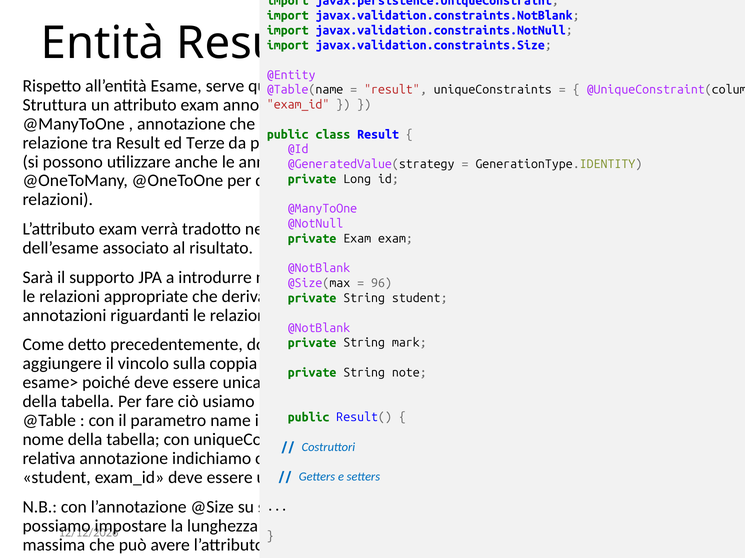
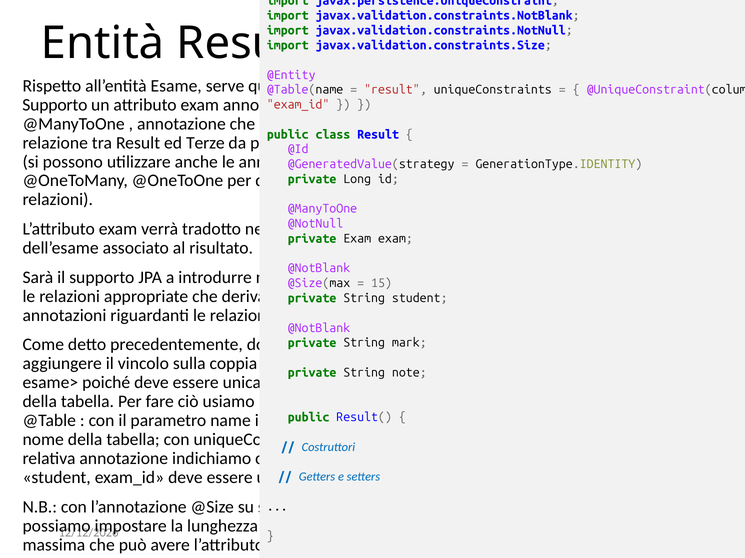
Struttura: Struttura -> Supporto (55, 105)
96: 96 -> 15 (382, 284)
